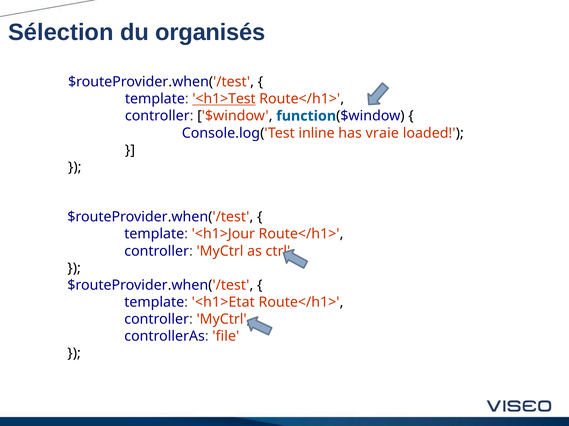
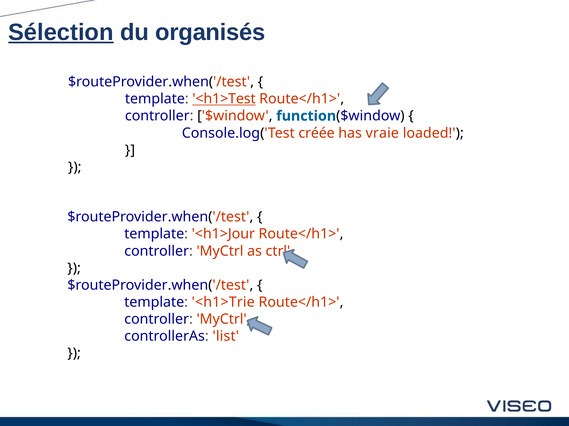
Sélection underline: none -> present (61, 32)
inline: inline -> créée (317, 133)
<h1>Etat: <h1>Etat -> <h1>Trie (223, 303)
file: file -> list (226, 337)
